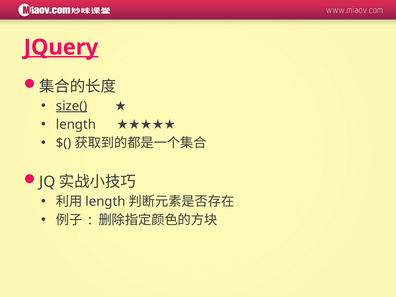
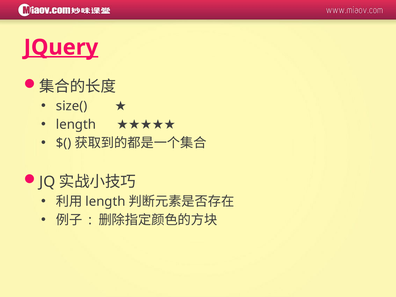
size( underline: present -> none (72, 106)
